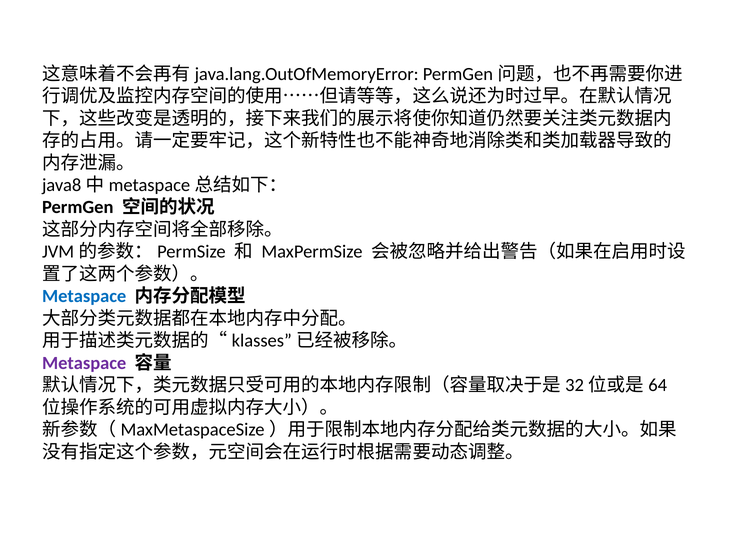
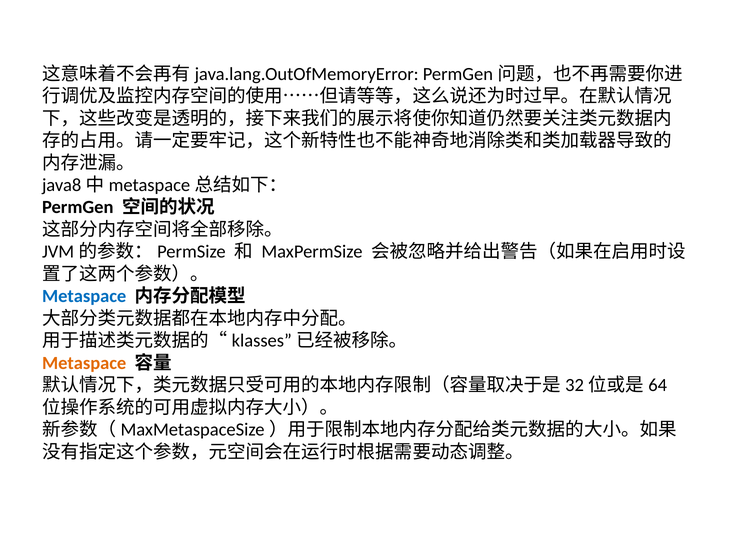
Metaspace colour: purple -> orange (84, 363)
